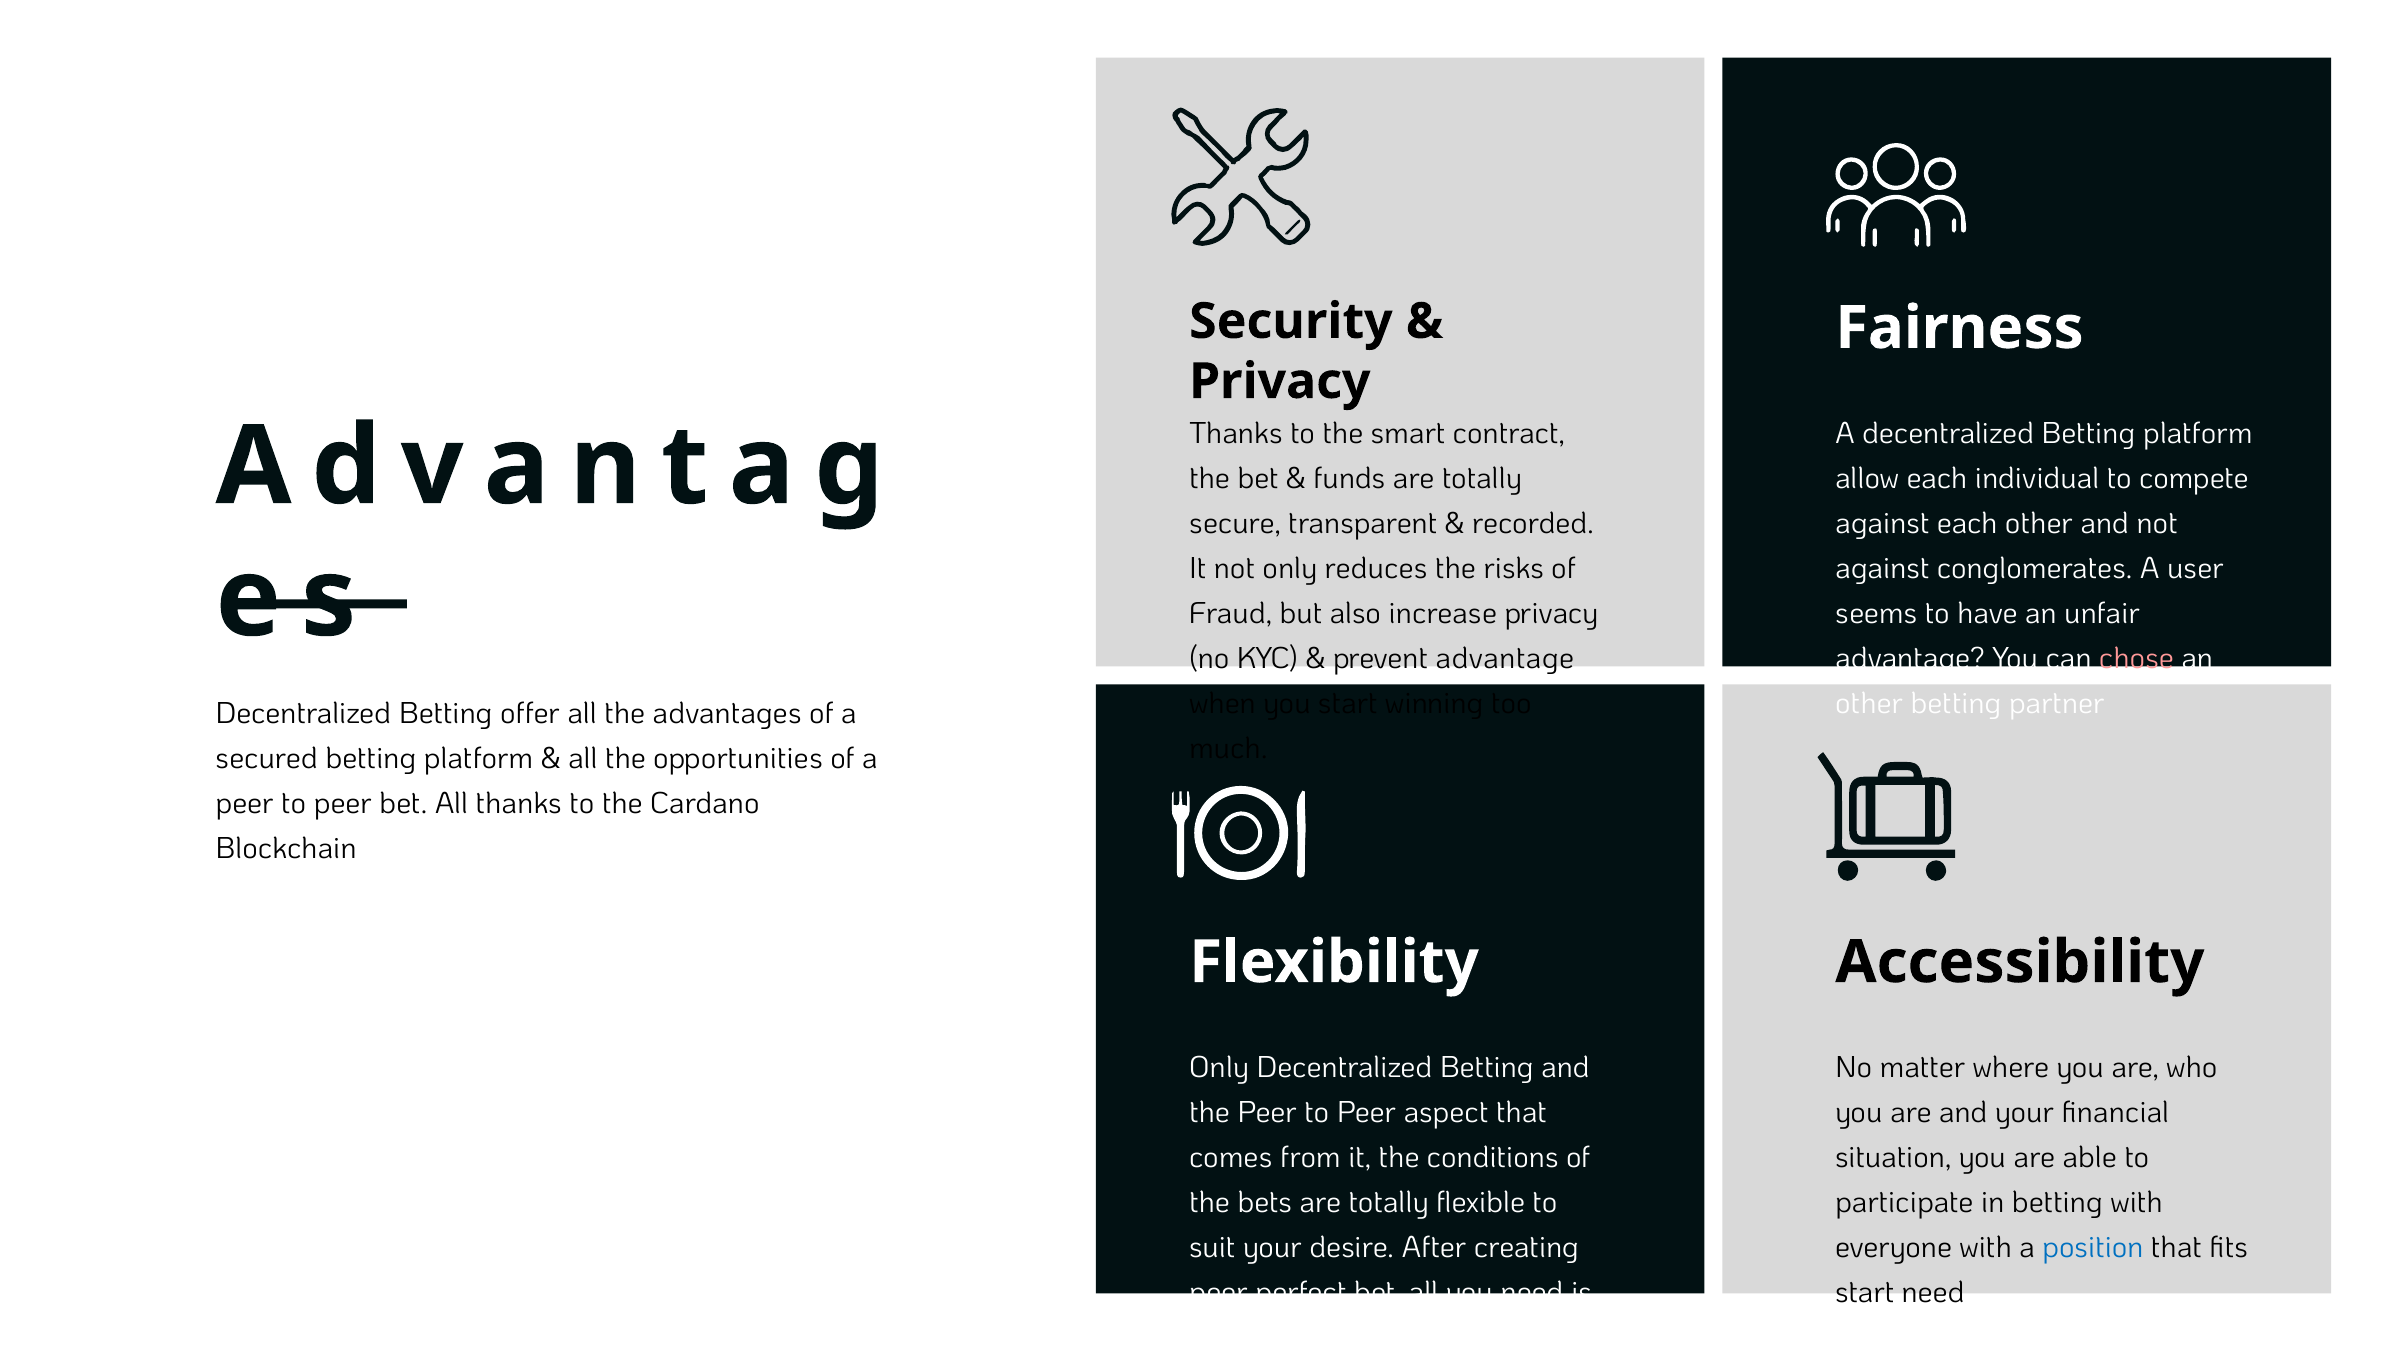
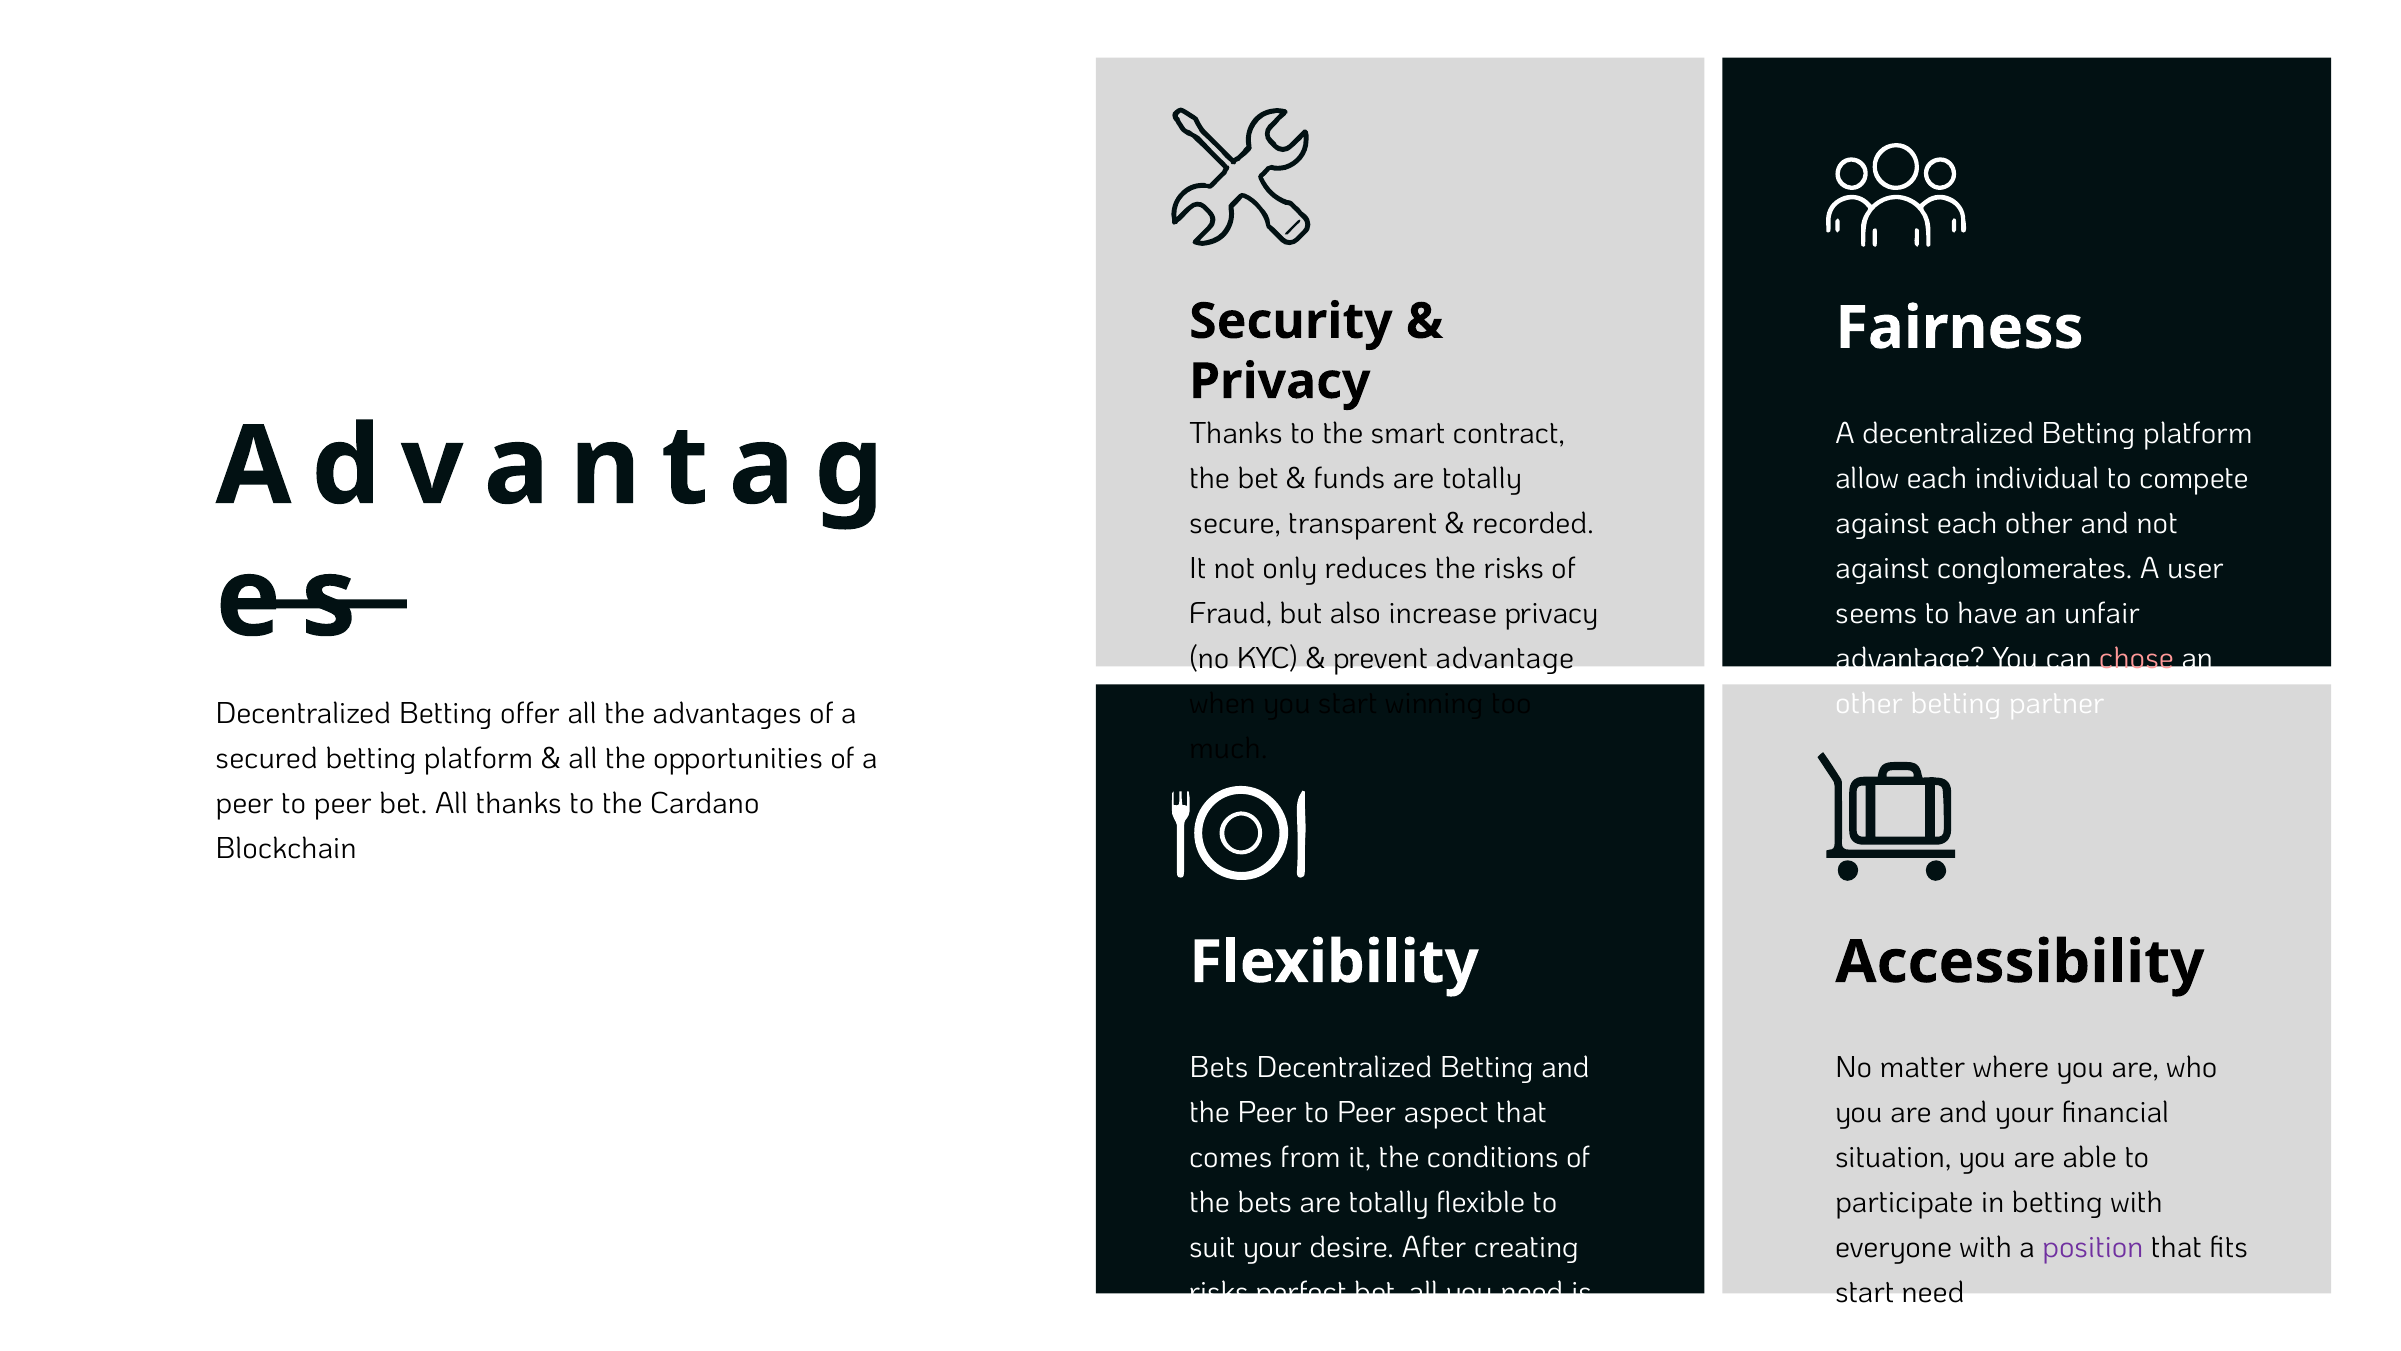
Only: Only -> Bets (1219, 1067)
position colour: blue -> purple (2093, 1247)
peer: peer -> risks (1219, 1293)
